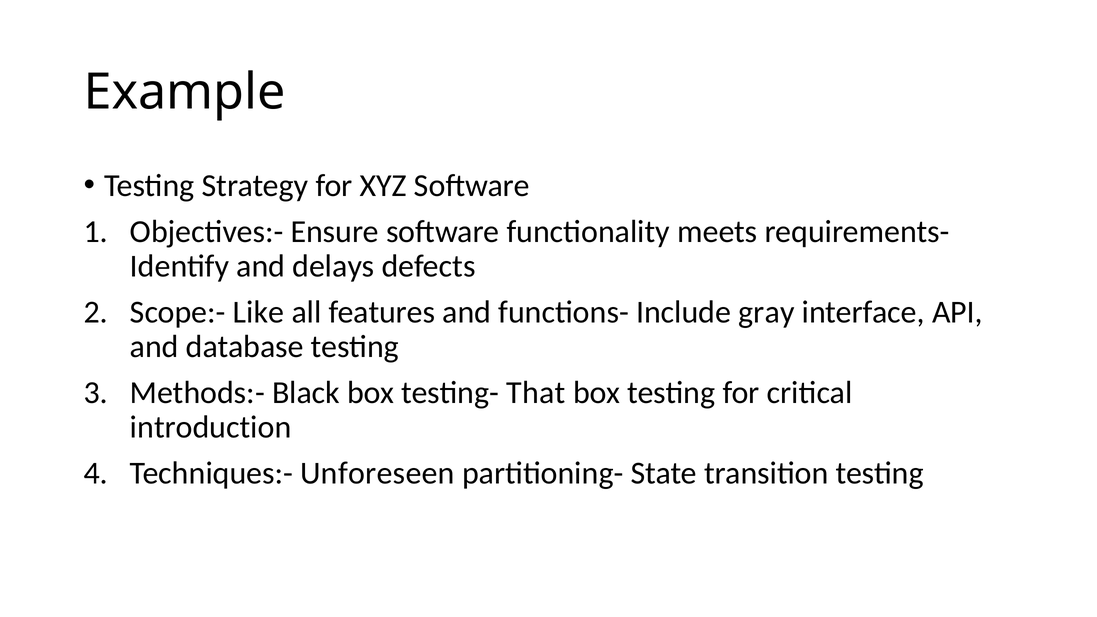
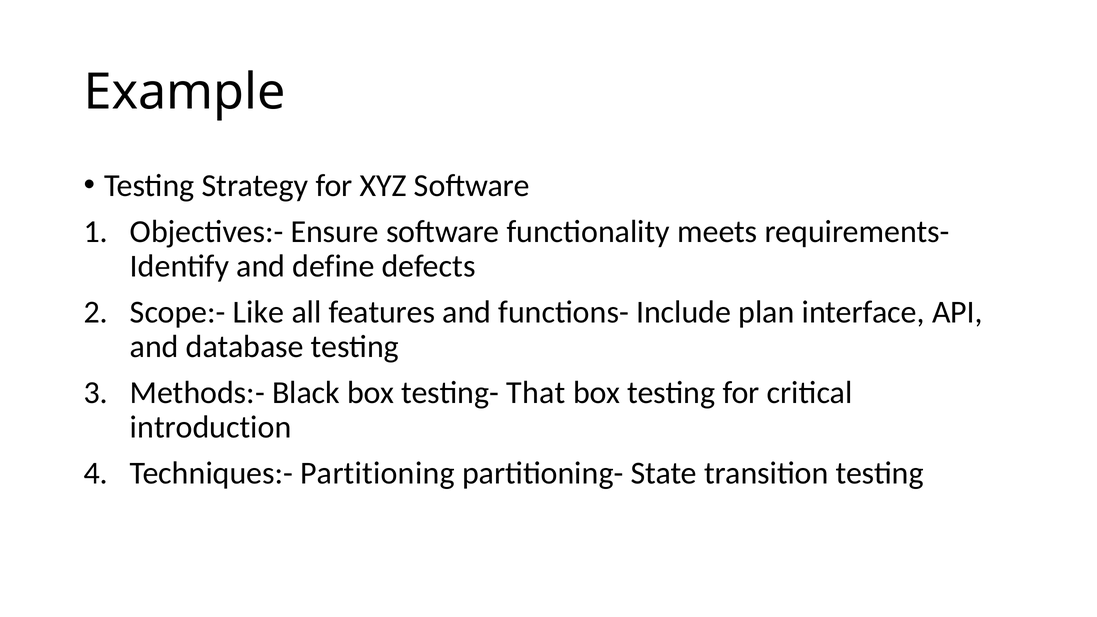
delays: delays -> define (333, 266)
gray: gray -> plan (766, 312)
Unforeseen: Unforeseen -> Partitioning (377, 473)
